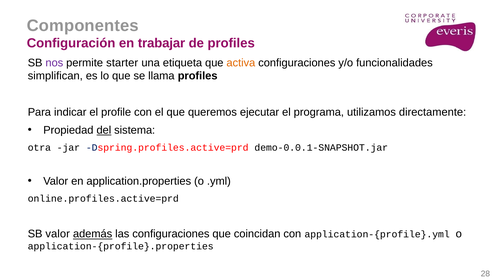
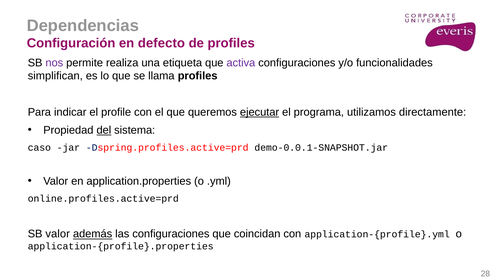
Componentes: Componentes -> Dependencias (83, 26)
trabajar: trabajar -> defecto (161, 43)
starter: starter -> realiza (122, 63)
activa colour: orange -> purple (241, 63)
ejecutar underline: none -> present (260, 112)
otra: otra -> caso (39, 147)
